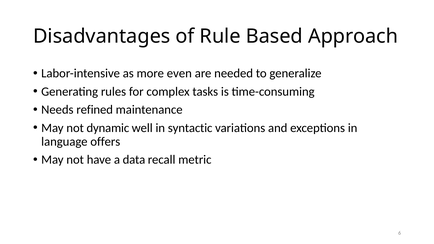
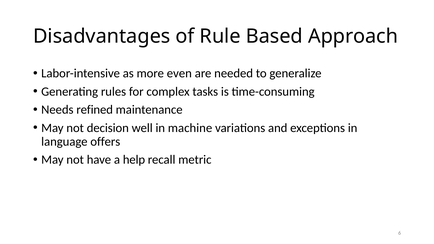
dynamic: dynamic -> decision (108, 128)
syntactic: syntactic -> machine (190, 128)
data: data -> help (134, 160)
